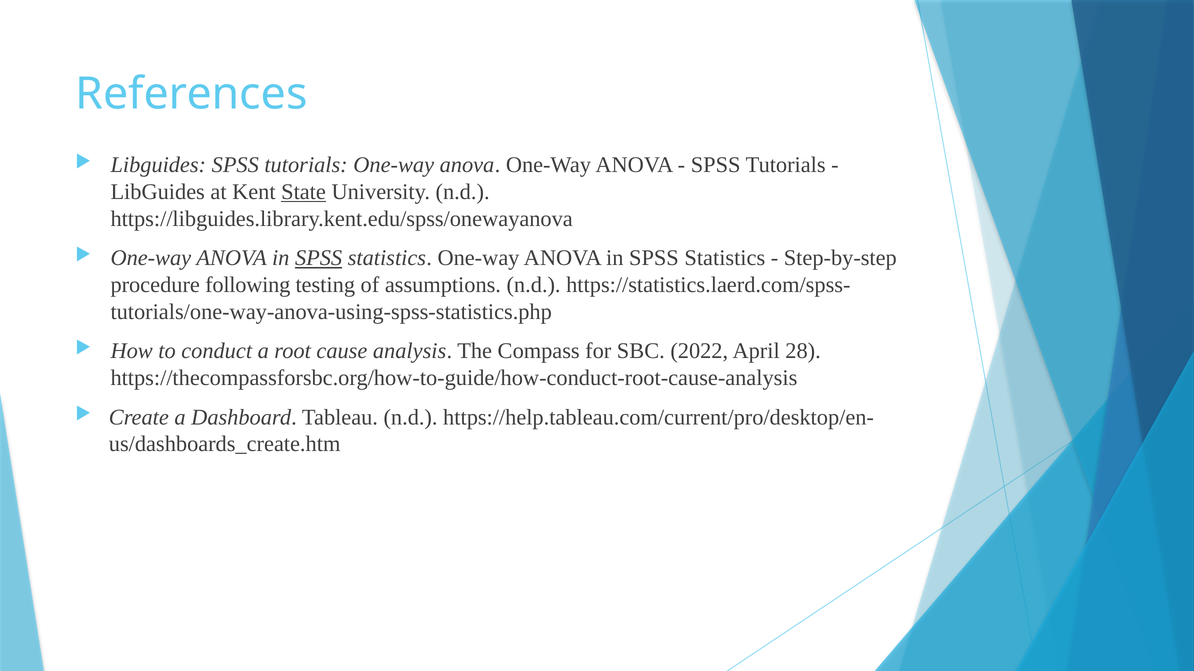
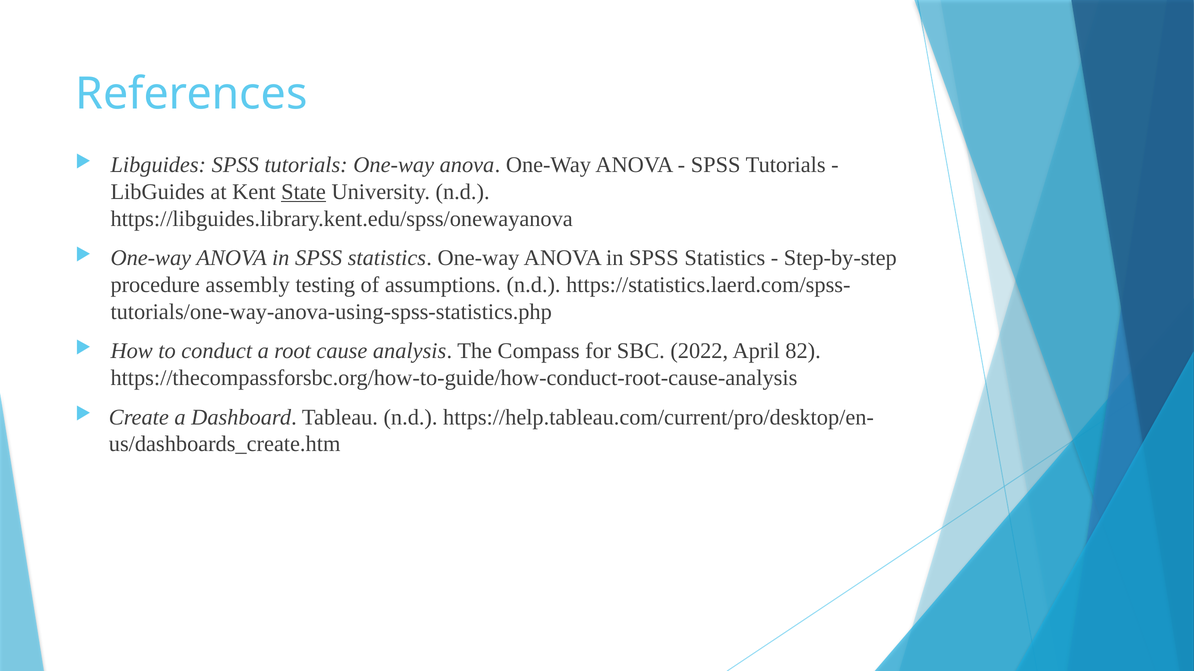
SPSS underline: present -> none (319, 258)
following: following -> assembly (248, 285)
28: 28 -> 82 (803, 351)
